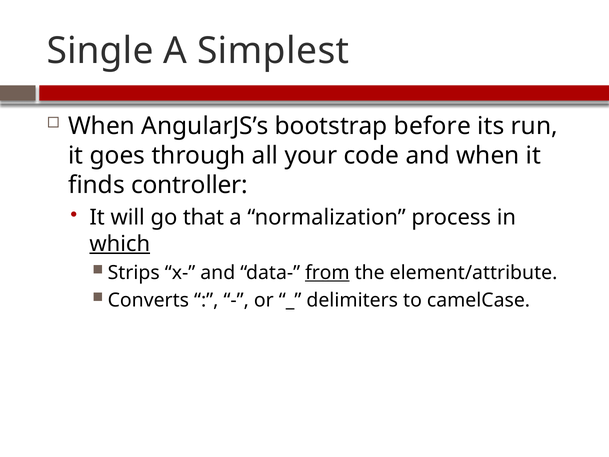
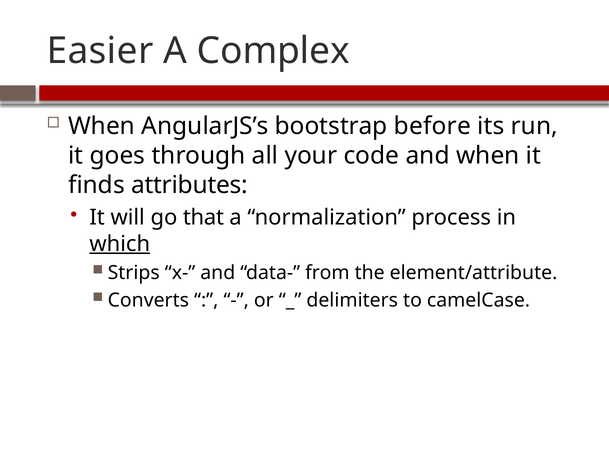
Single: Single -> Easier (100, 51)
Simplest: Simplest -> Complex (273, 51)
controller: controller -> attributes (190, 185)
from underline: present -> none (327, 273)
